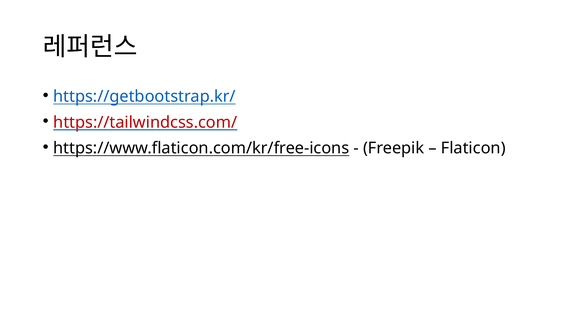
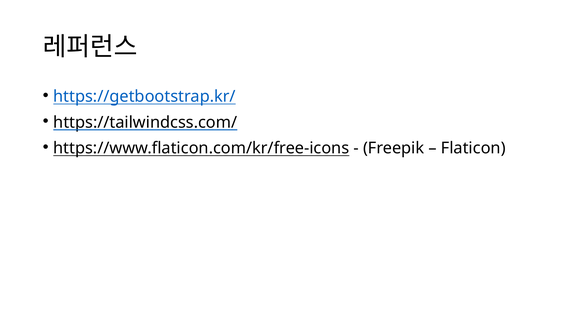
https://tailwindcss.com/ colour: red -> black (145, 123)
